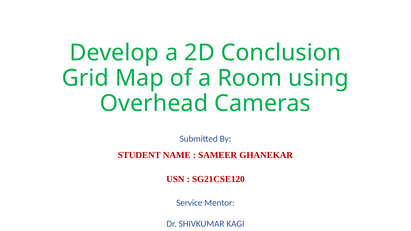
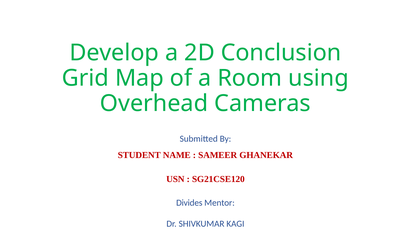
Service: Service -> Divides (189, 203)
